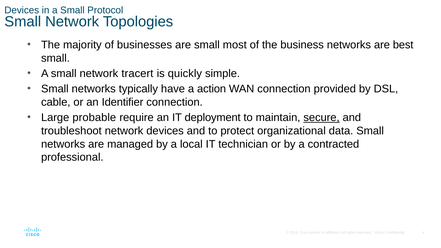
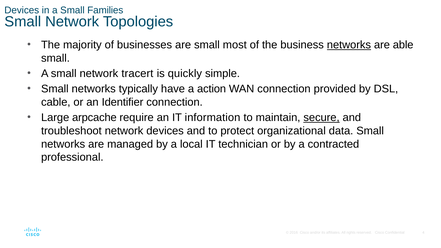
Protocol: Protocol -> Families (105, 10)
networks underline: none -> present (349, 45)
best: best -> able (403, 45)
probable: probable -> arpcache (94, 118)
deployment: deployment -> information (213, 118)
